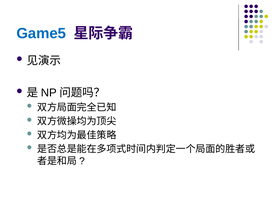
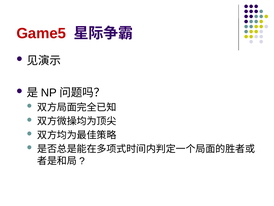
Game5 colour: blue -> red (41, 33)
